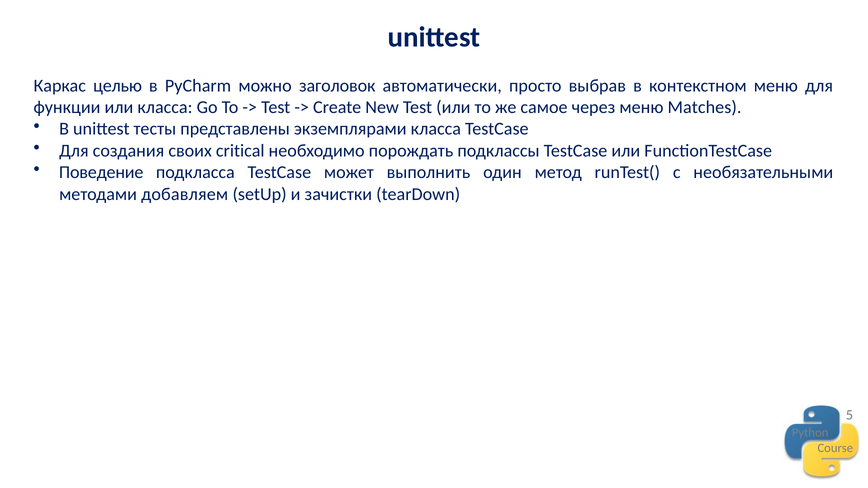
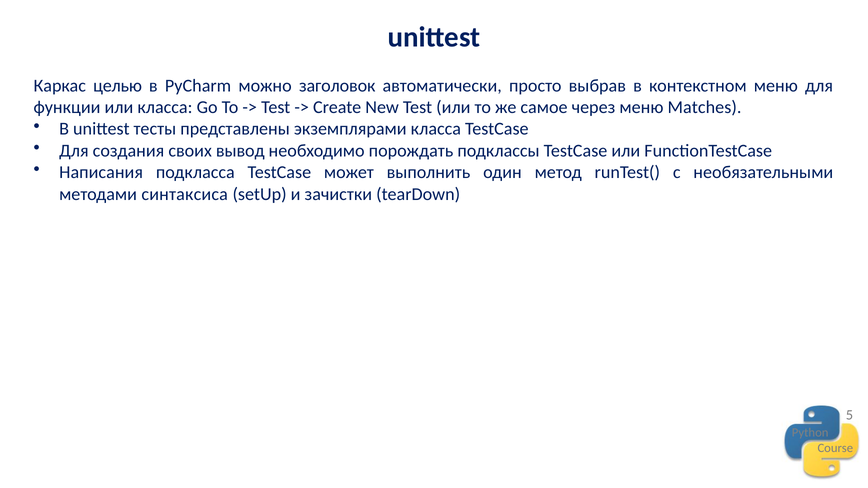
critical: critical -> вывод (240, 151)
Поведение: Поведение -> Написания (101, 172)
добавляем: добавляем -> синтаксиса (185, 194)
